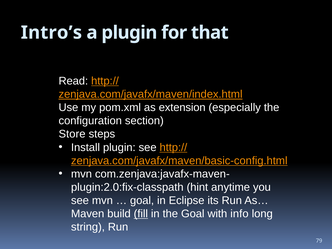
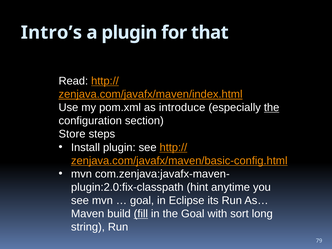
extension: extension -> introduce (182, 108)
the underline: none -> present (272, 108)
info: info -> sort (240, 214)
